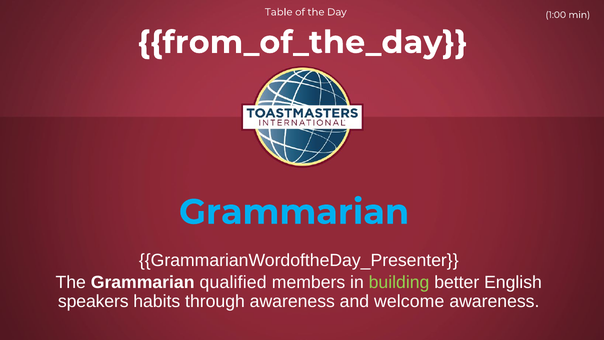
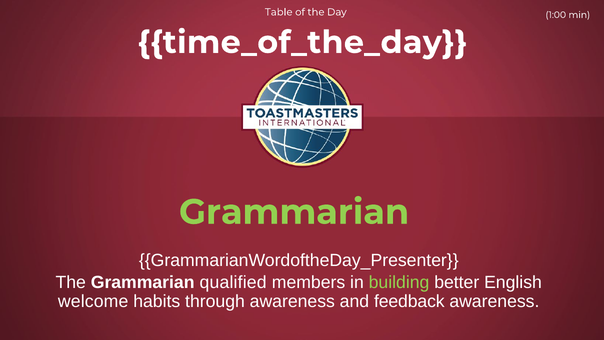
from_of_the_day: from_of_the_day -> time_of_the_day (302, 42)
Grammarian colour: light blue -> light green (294, 212)
speakers: speakers -> welcome (93, 301)
welcome: welcome -> feedback (409, 301)
